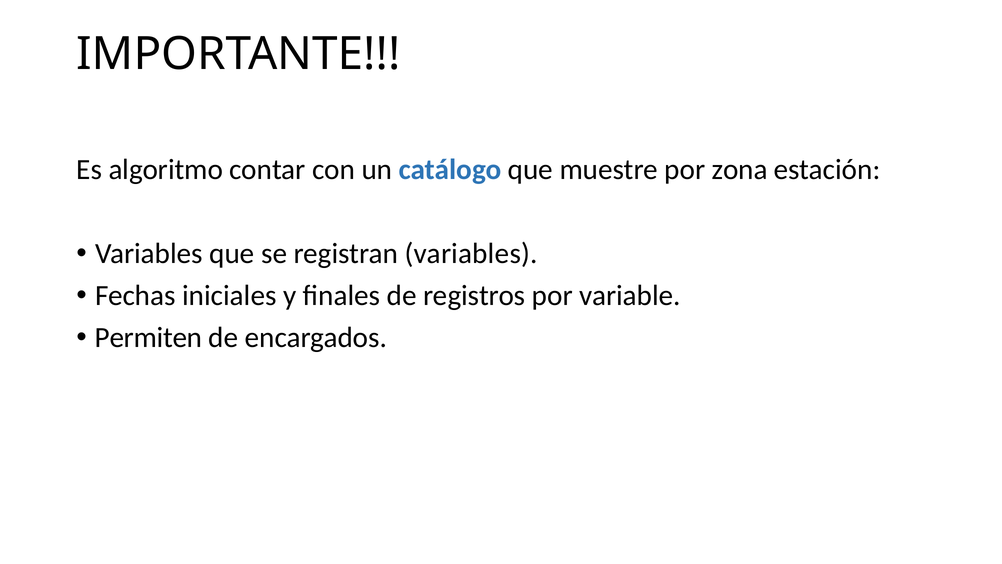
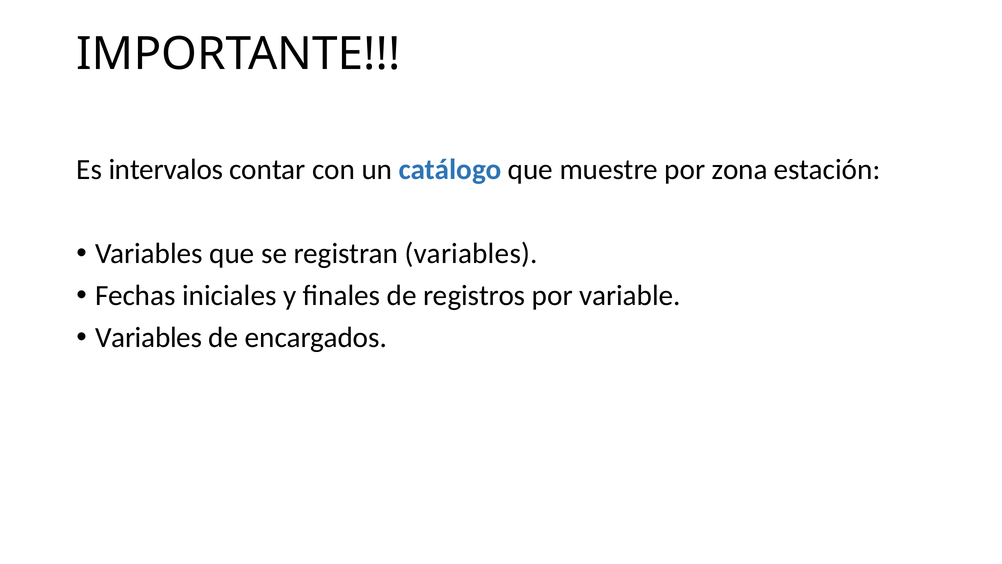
algoritmo: algoritmo -> intervalos (166, 169)
Permiten: Permiten -> Variables (149, 337)
